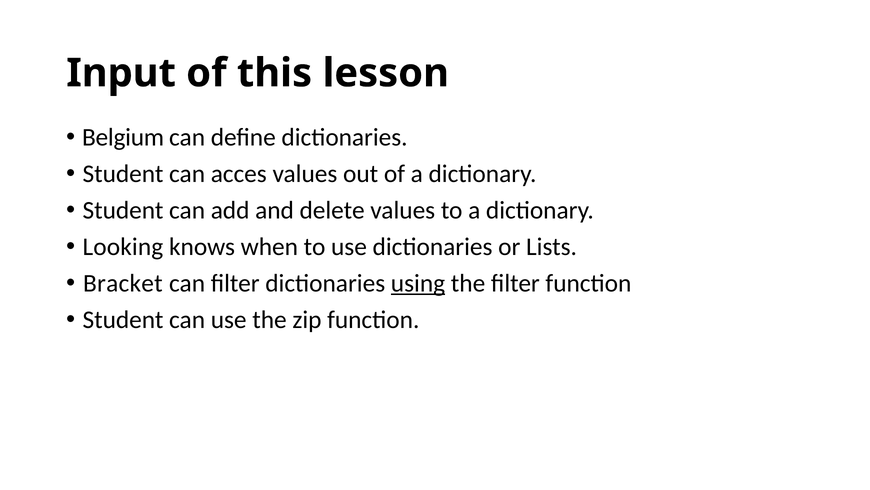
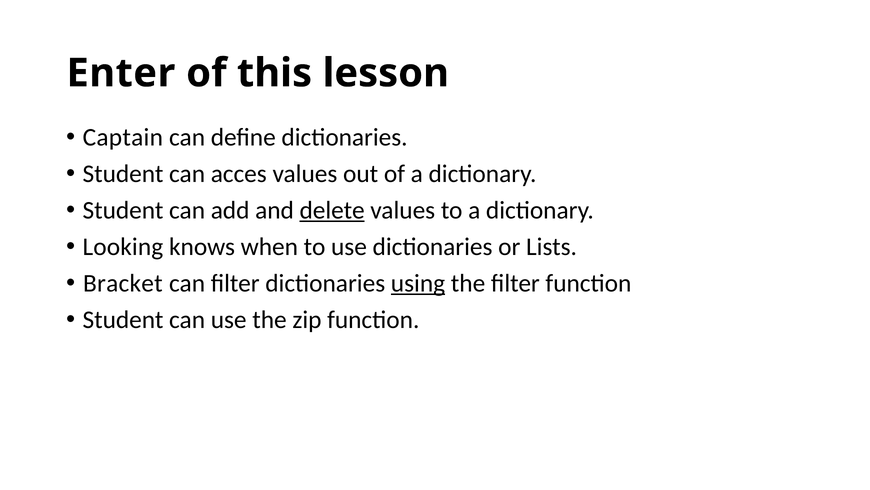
Input: Input -> Enter (121, 73)
Belgium: Belgium -> Captain (123, 137)
delete underline: none -> present (332, 210)
